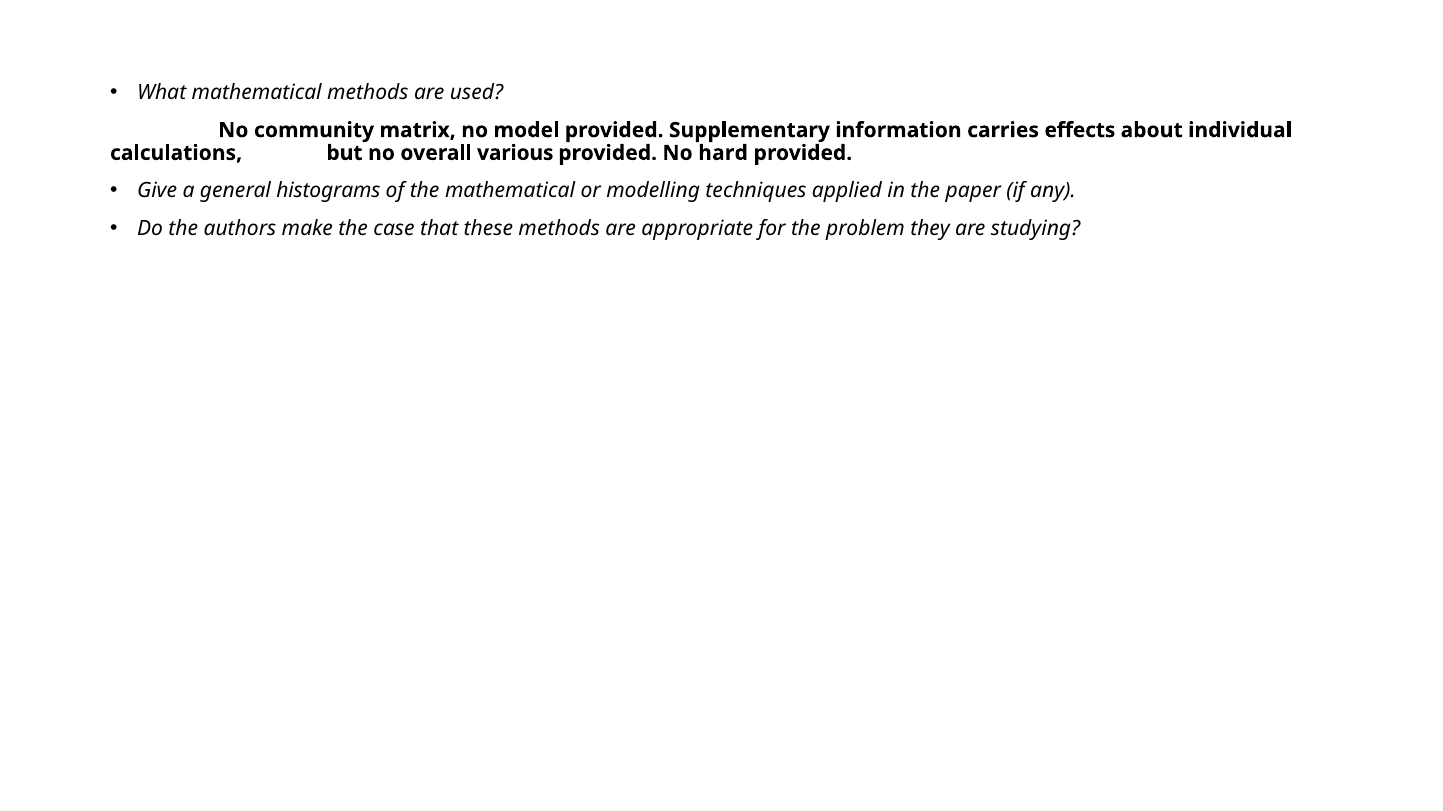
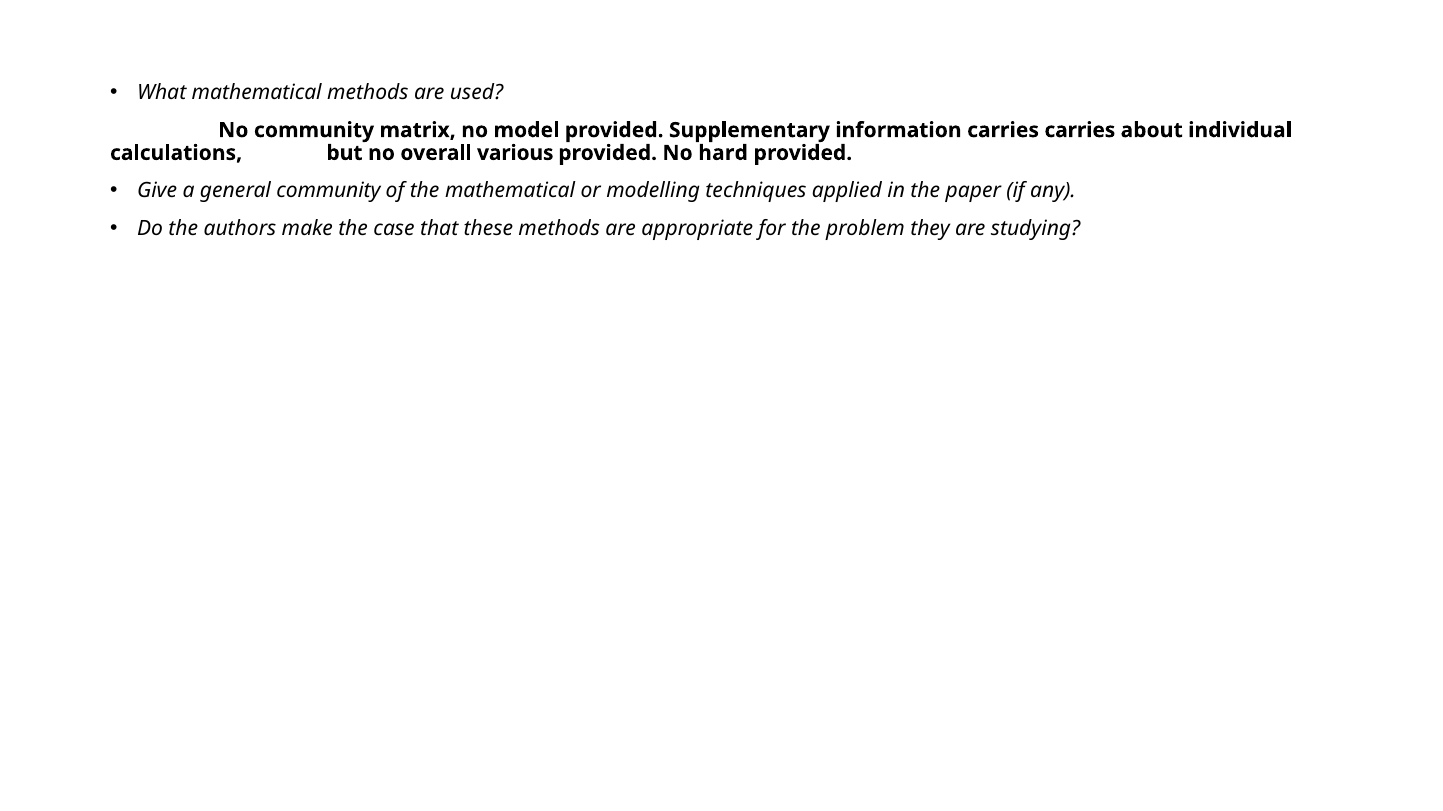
carries effects: effects -> carries (1080, 130)
general histograms: histograms -> community (328, 191)
